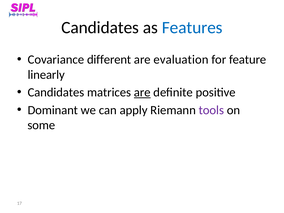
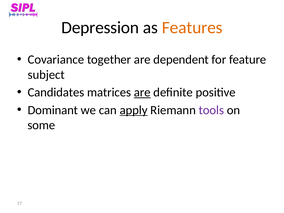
Candidates: Candidates -> Depression (100, 27)
Features colour: blue -> orange (192, 27)
different: different -> together (109, 60)
evaluation: evaluation -> dependent (181, 60)
linearly: linearly -> subject (46, 75)
apply underline: none -> present (134, 110)
